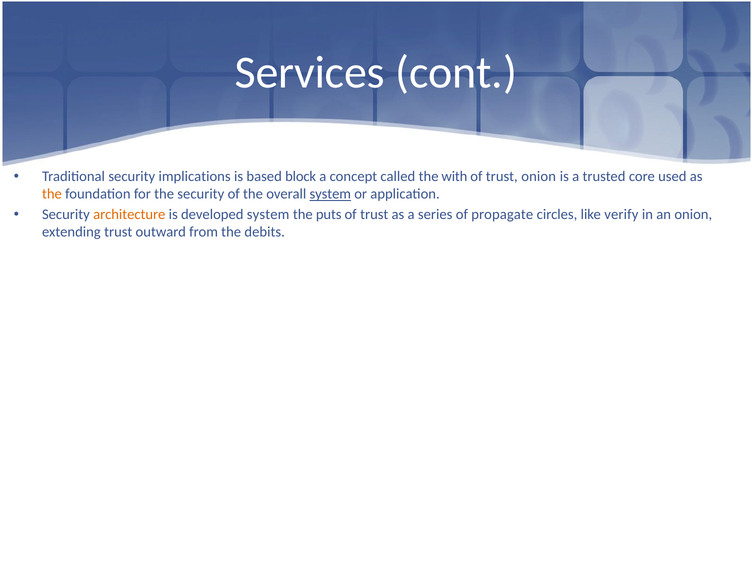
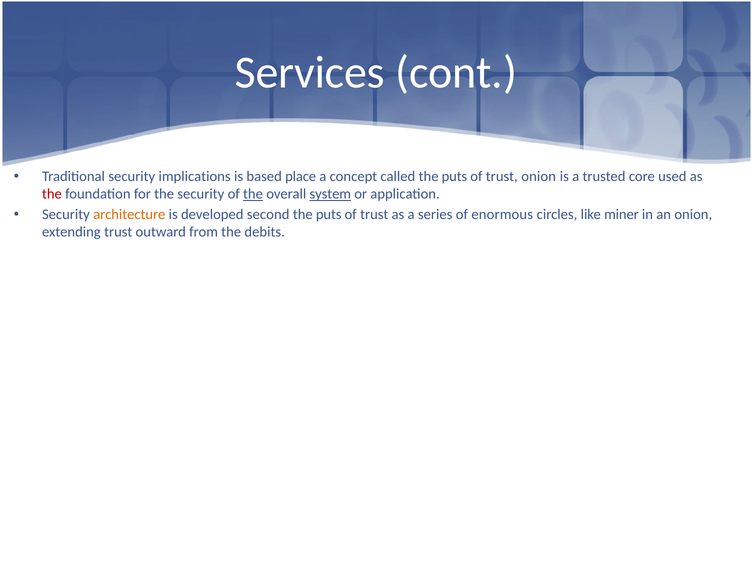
block: block -> place (301, 176)
called the with: with -> puts (454, 176)
the colour: orange -> red (52, 194)
the underline: none -> present (253, 194)
developed system: system -> second (268, 215)
propagate: propagate -> enormous (502, 215)
verify: verify -> miner (621, 215)
